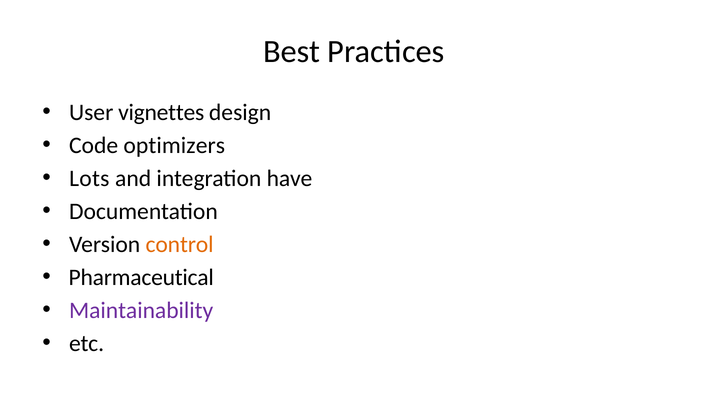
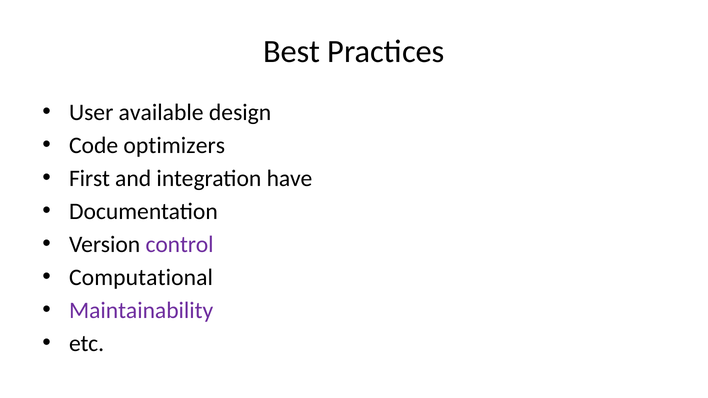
vignettes: vignettes -> available (161, 112)
Lots: Lots -> First (90, 178)
control colour: orange -> purple (180, 244)
Pharmaceutical: Pharmaceutical -> Computational (141, 277)
